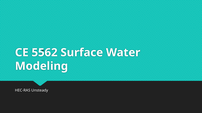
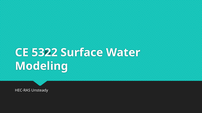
5562: 5562 -> 5322 (45, 53)
